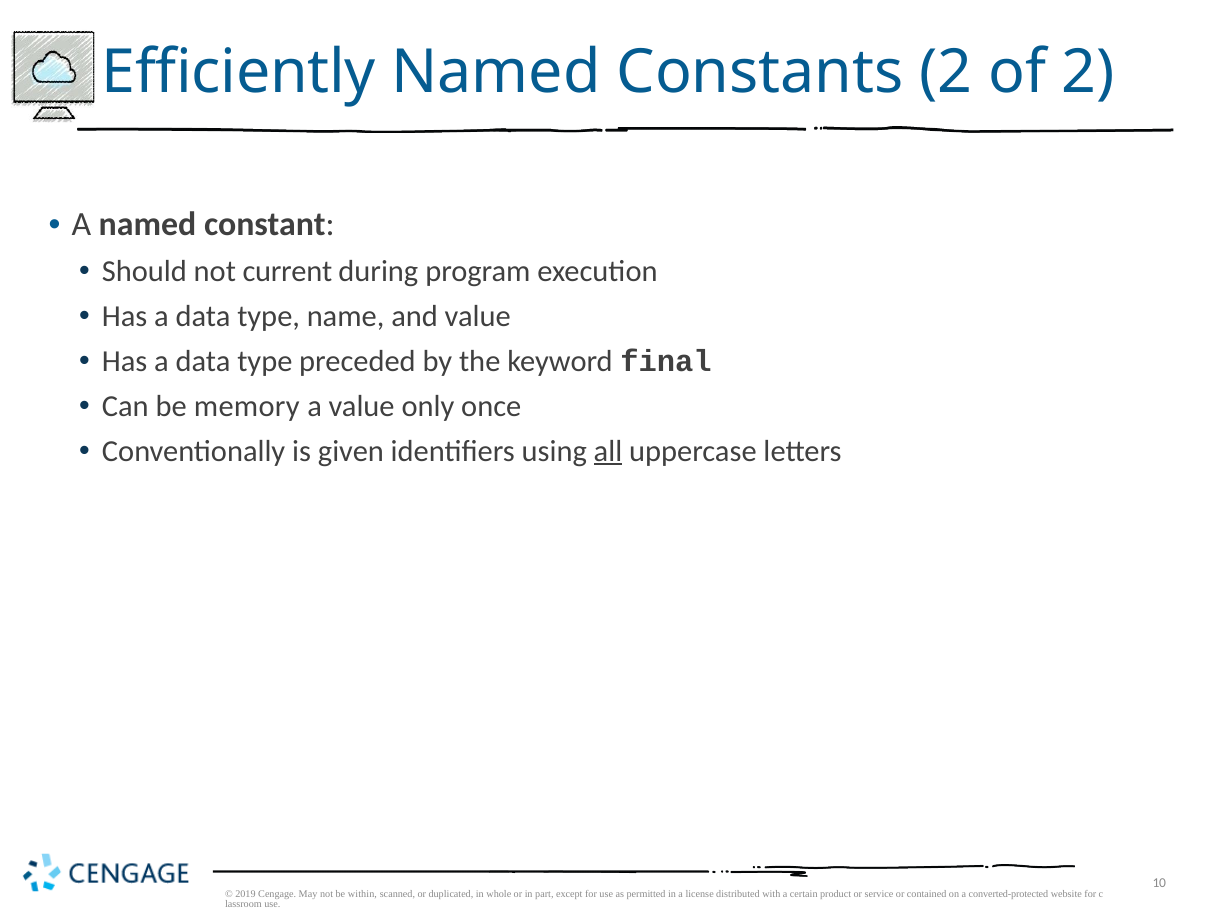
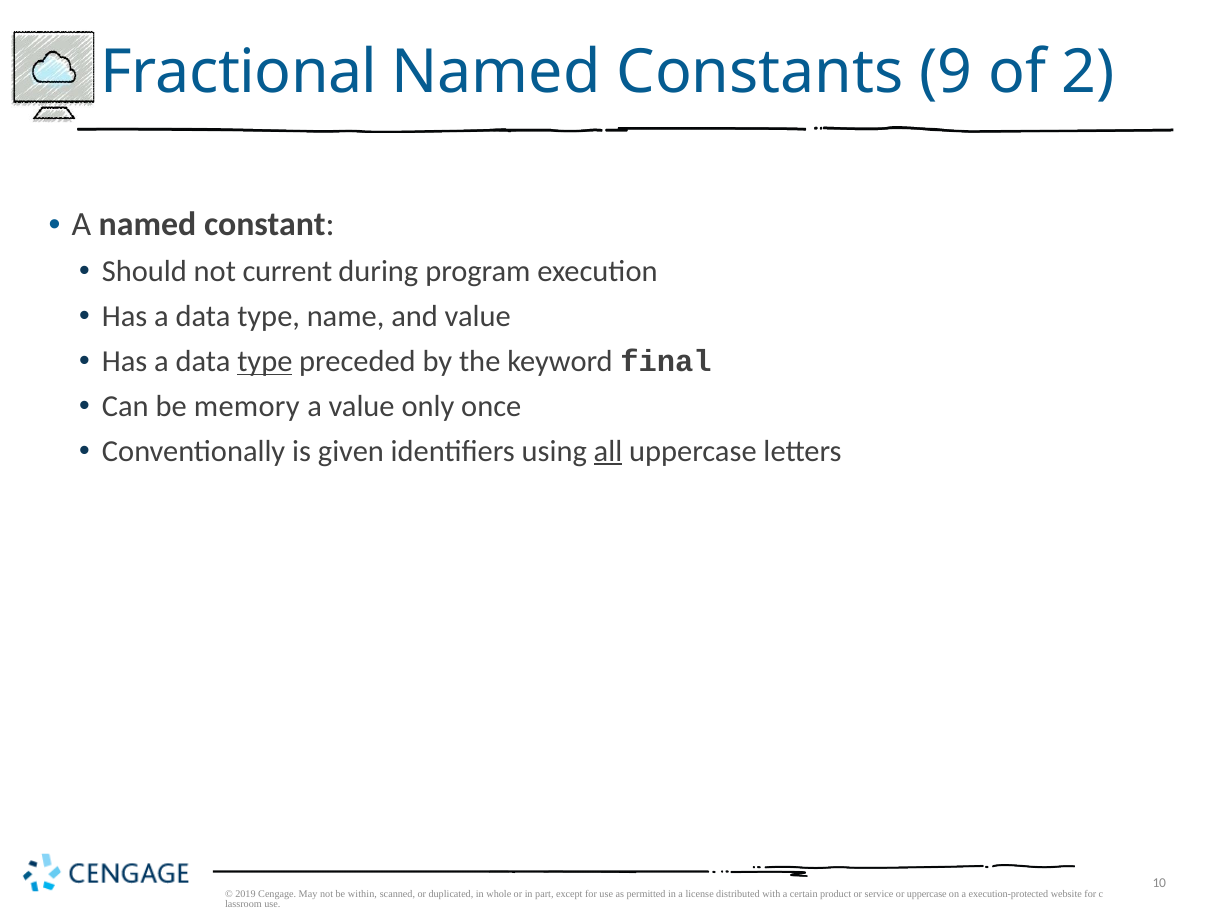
Efficiently: Efficiently -> Fractional (239, 72)
Constants 2: 2 -> 9 (946, 72)
type underline: none -> present (265, 361)
or contained: contained -> uppercase (927, 894)
converted-protected: converted-protected -> execution-protected (1008, 894)
